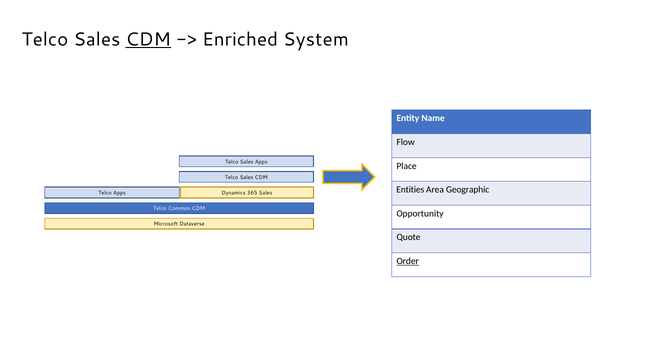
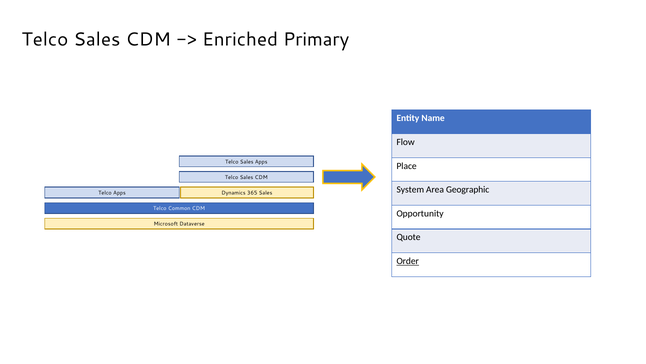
CDM underline: present -> none (148, 39)
System: System -> Primary (316, 39)
Entities: Entities -> System (410, 189)
